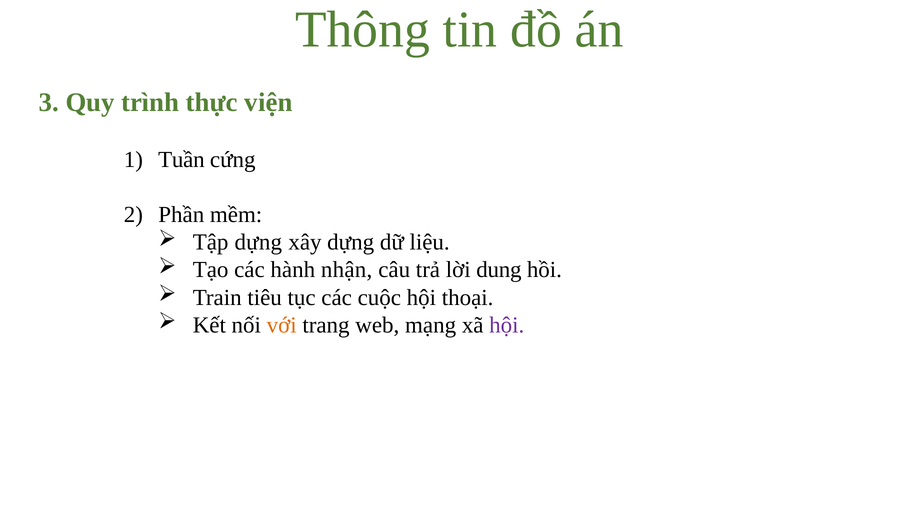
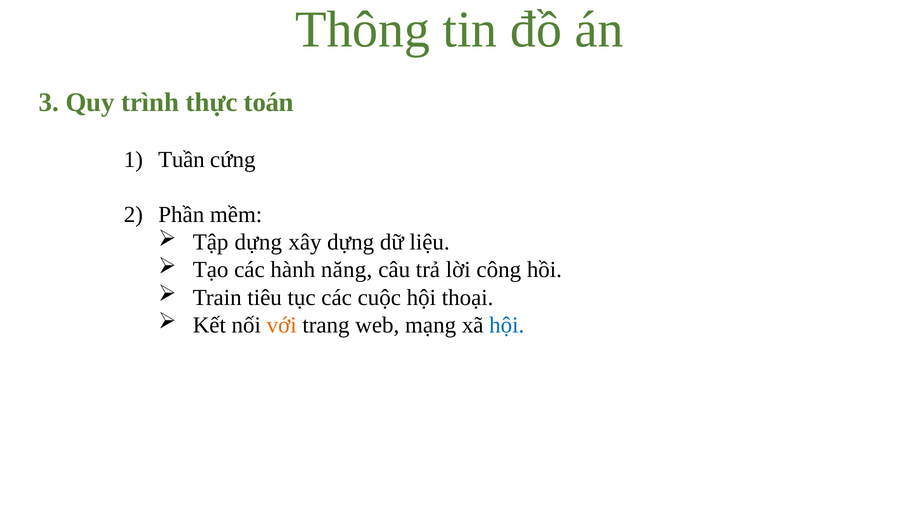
viện: viện -> toán (269, 102)
nhận: nhận -> năng (347, 270)
dung: dung -> công (499, 270)
hội colour: purple -> blue (507, 325)
